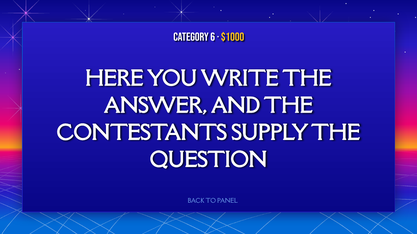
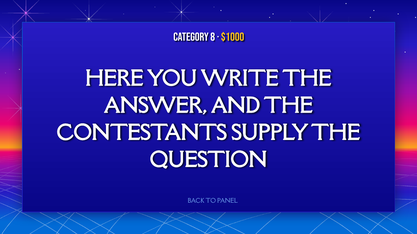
6: 6 -> 8 (213, 37)
